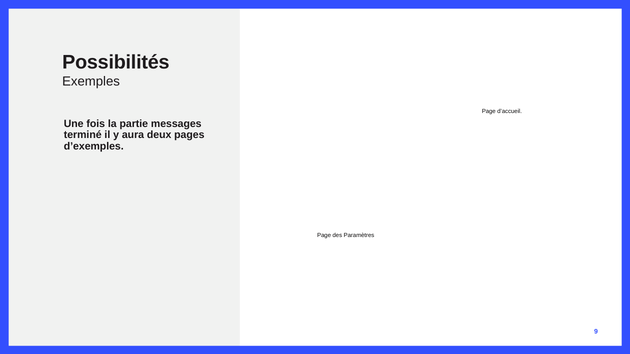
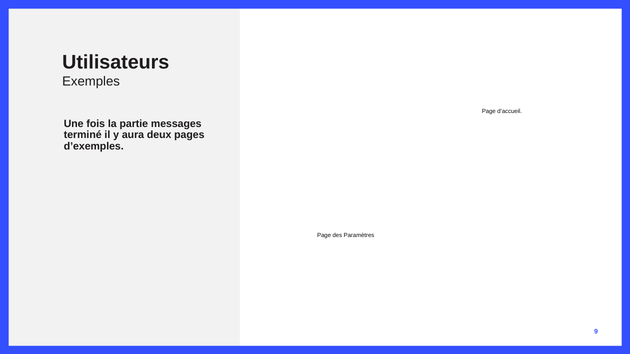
Possibilités: Possibilités -> Utilisateurs (116, 62)
